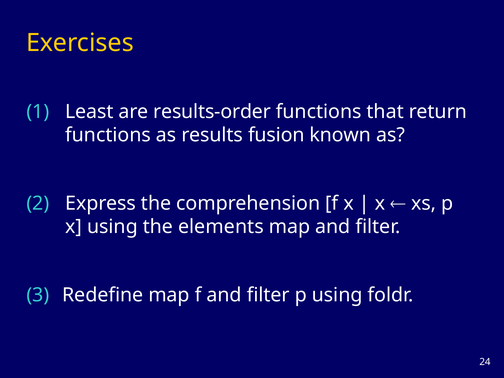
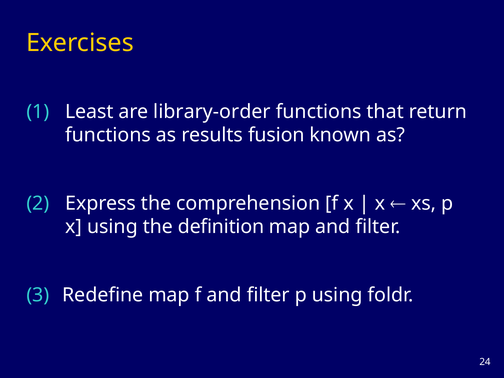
results-order: results-order -> library-order (212, 112)
elements: elements -> definition (221, 227)
